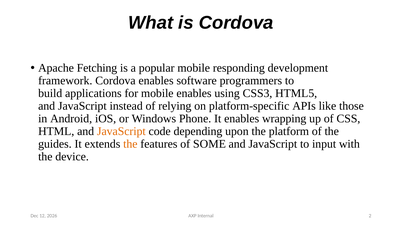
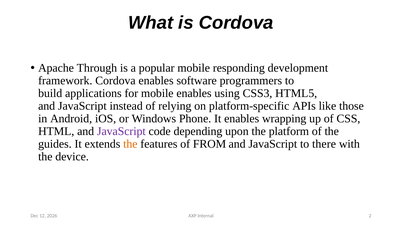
Fetching: Fetching -> Through (97, 68)
JavaScript colour: orange -> purple (121, 131)
SOME: SOME -> FROM (210, 144)
input: input -> there (324, 144)
